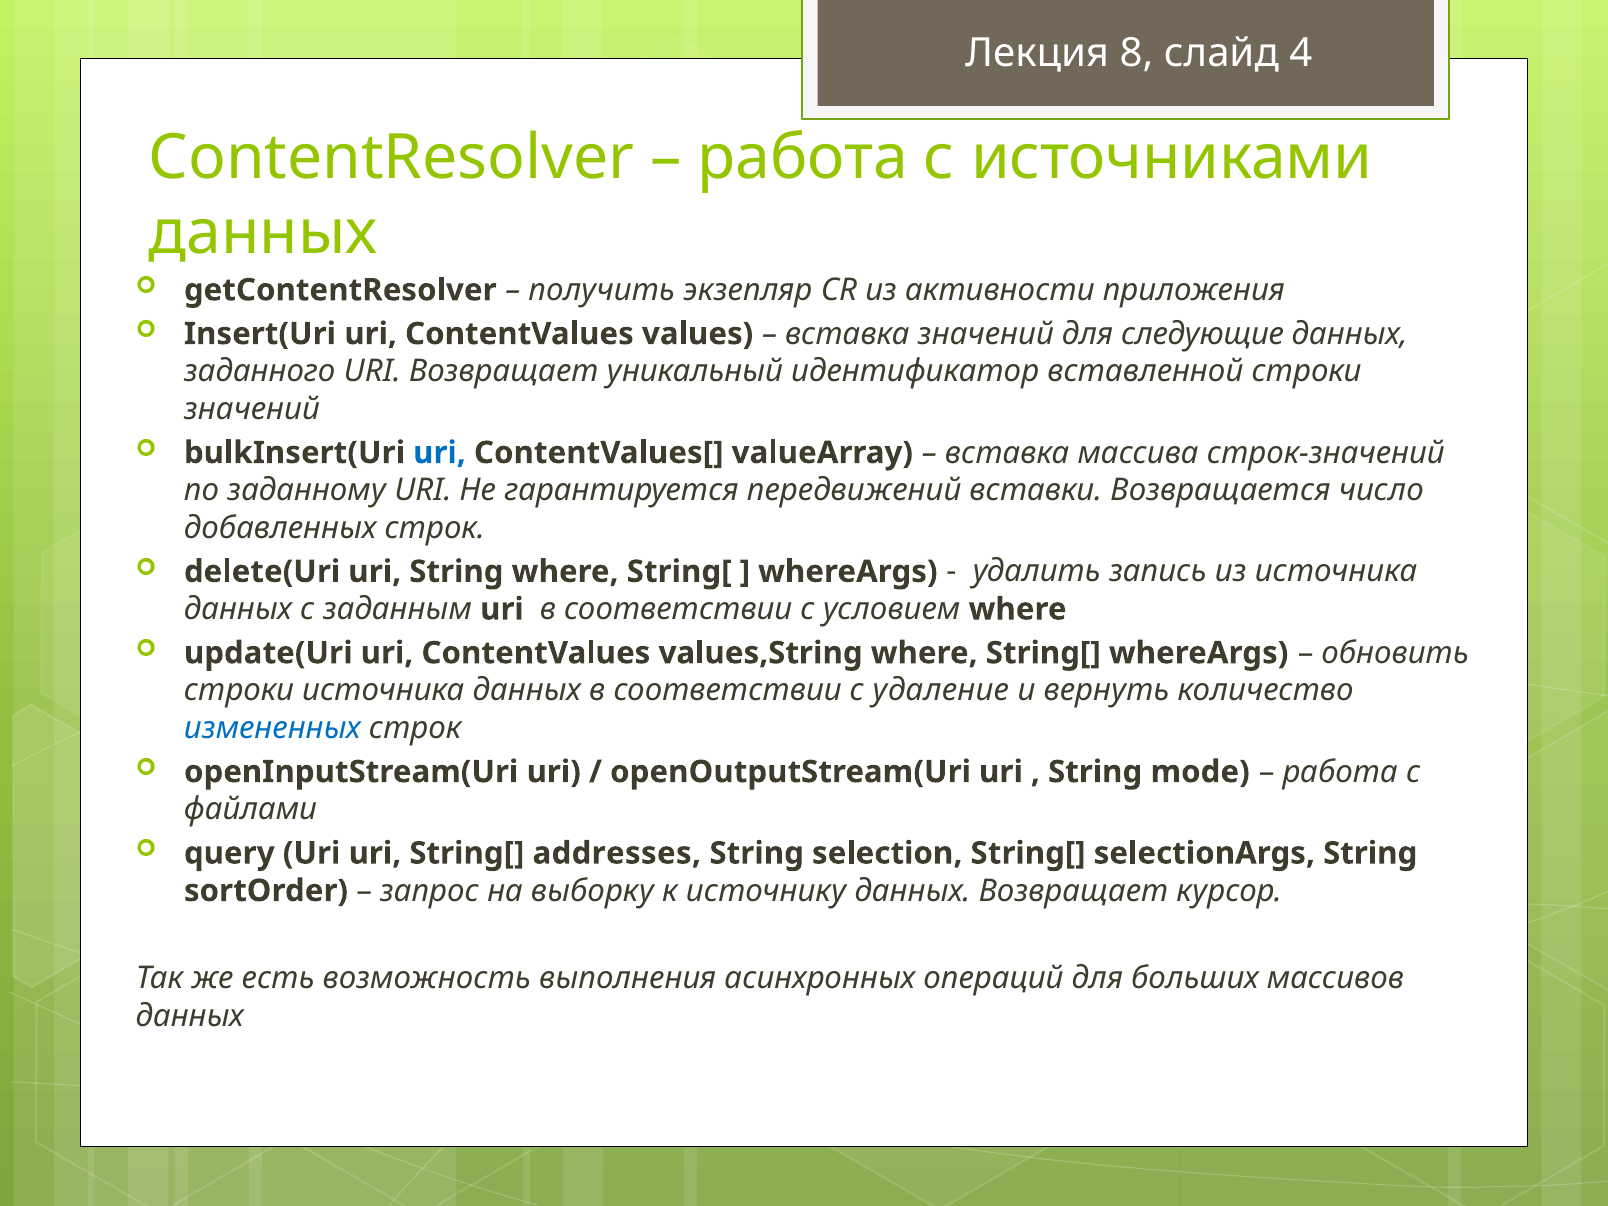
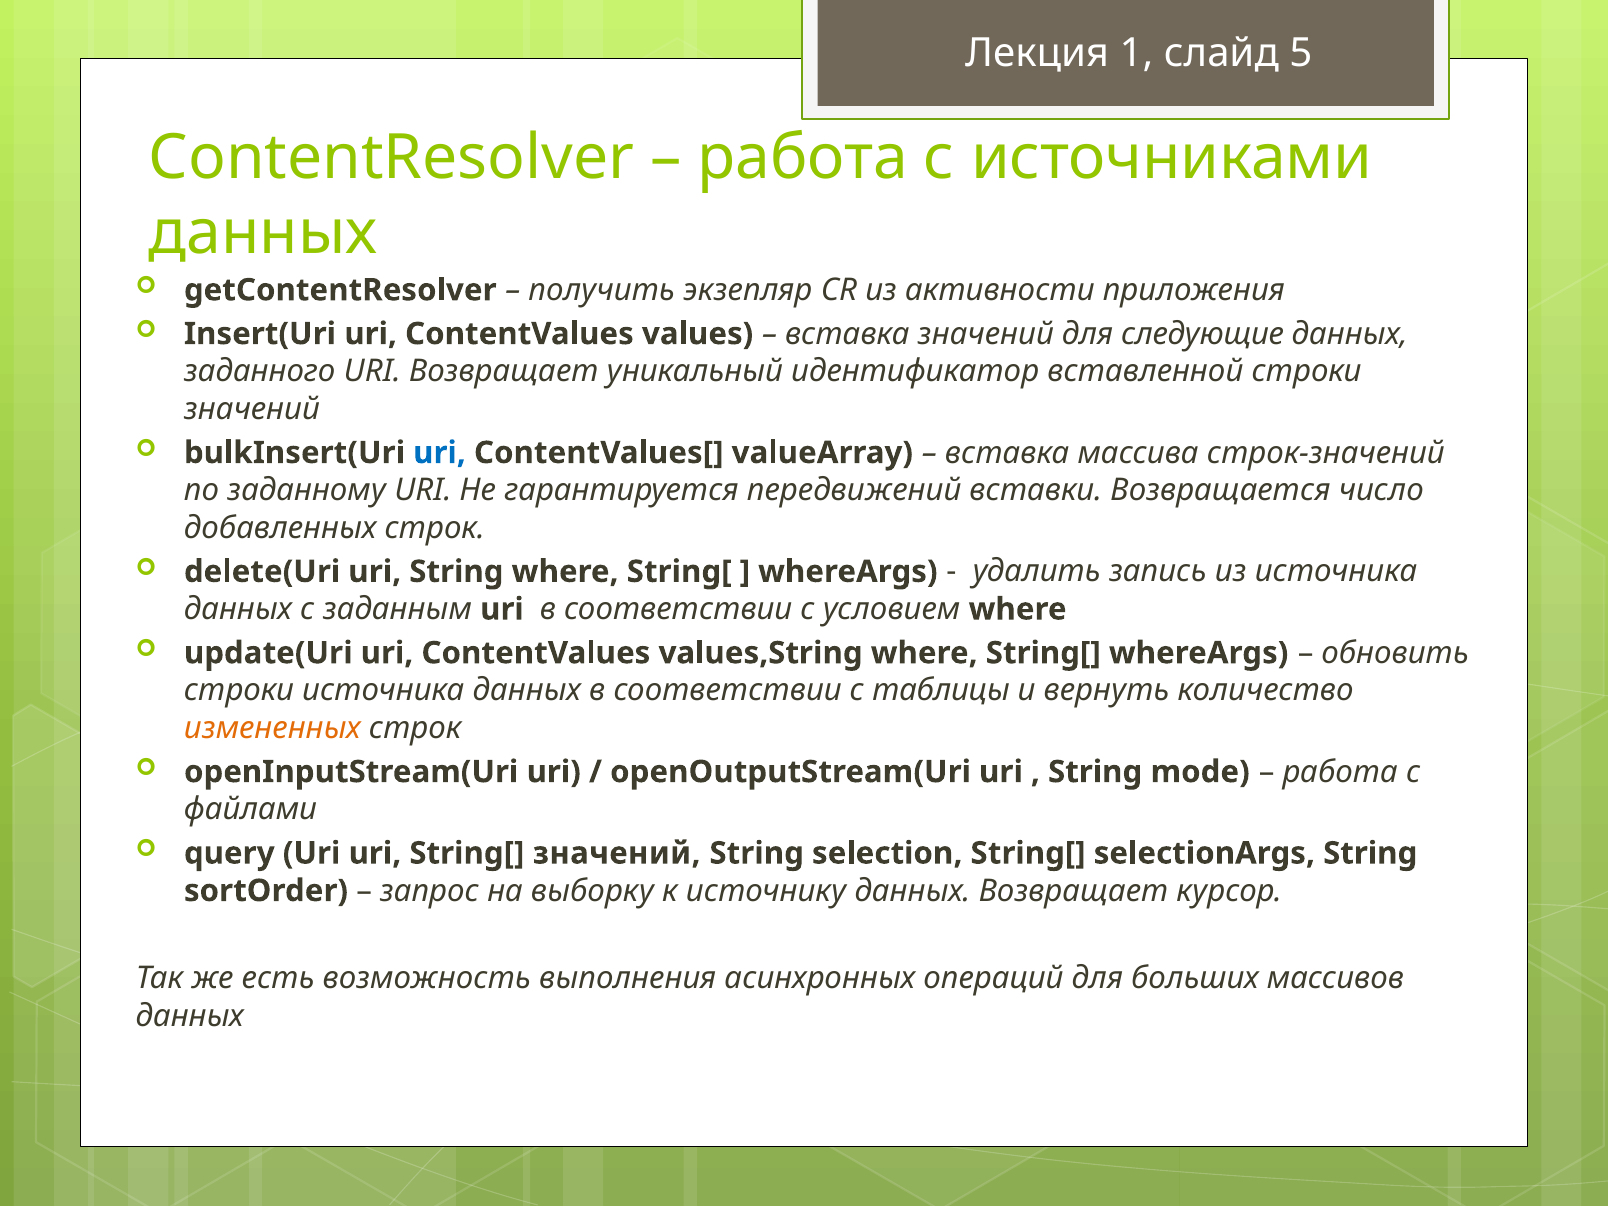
8: 8 -> 1 (1137, 54)
4: 4 -> 5 (1301, 54)
удаление: удаление -> таблицы (941, 691)
измененных colour: blue -> orange (272, 728)
String[ addresses: addresses -> значений (617, 853)
